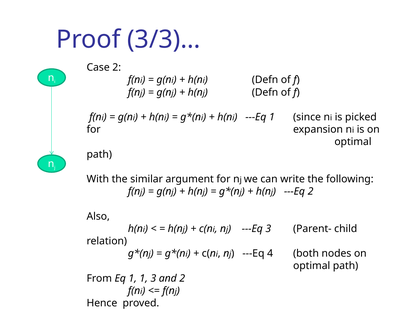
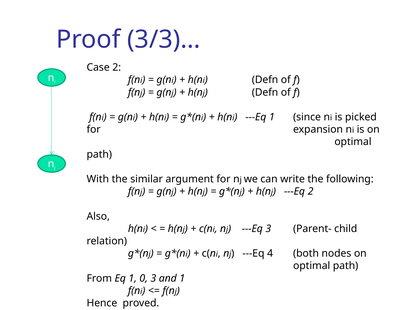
1 1: 1 -> 0 (144, 278)
and 2: 2 -> 1 (182, 278)
